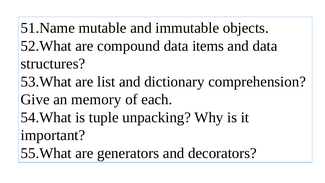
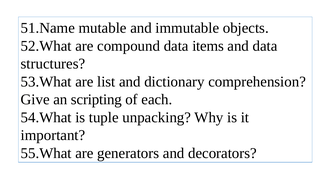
memory: memory -> scripting (96, 99)
